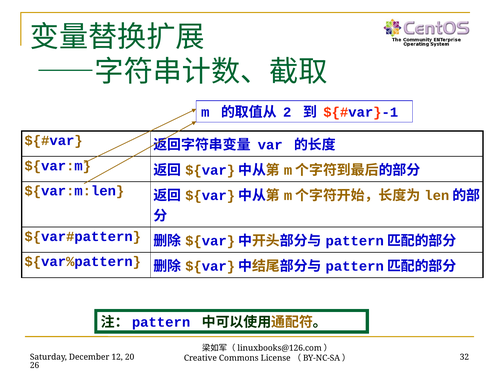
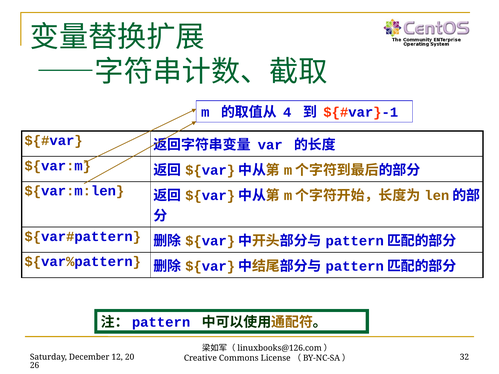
2: 2 -> 4 (287, 112)
